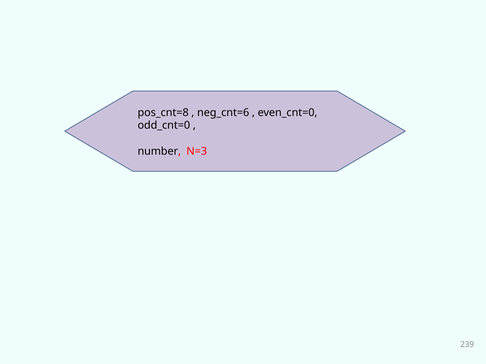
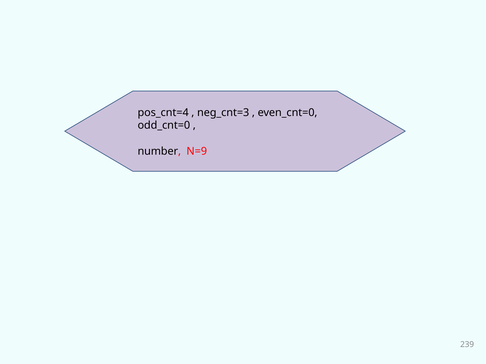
pos_cnt=8: pos_cnt=8 -> pos_cnt=4 (163, 113)
neg_cnt=6: neg_cnt=6 -> neg_cnt=3 (223, 113)
N=3: N=3 -> N=9 (197, 151)
